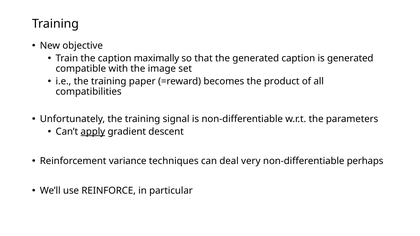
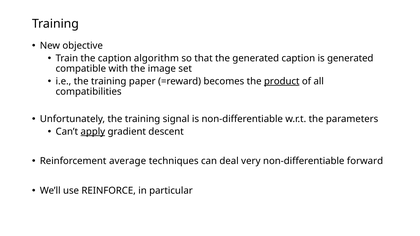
maximally: maximally -> algorithm (156, 58)
product underline: none -> present (282, 81)
variance: variance -> average (128, 161)
perhaps: perhaps -> forward (365, 161)
